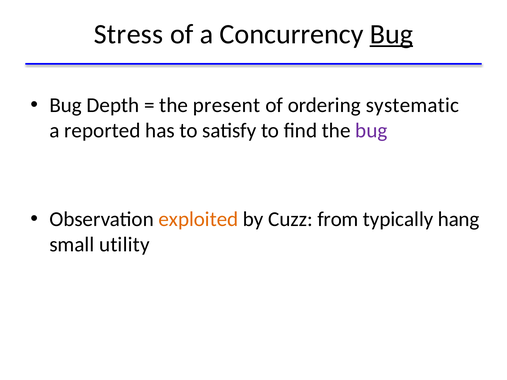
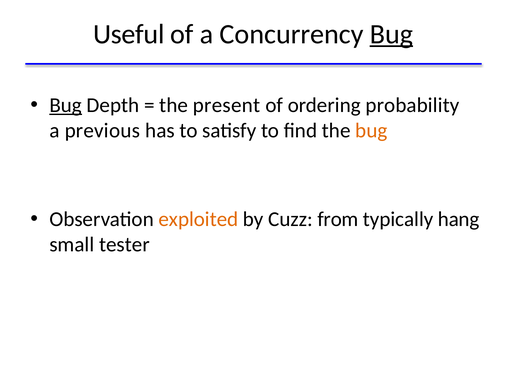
Stress: Stress -> Useful (129, 34)
Bug underline: none -> present (66, 105)
systematic: systematic -> probability (412, 105)
reported: reported -> previous (102, 131)
bug colour: purple -> orange (371, 131)
utility: utility -> tester (124, 245)
